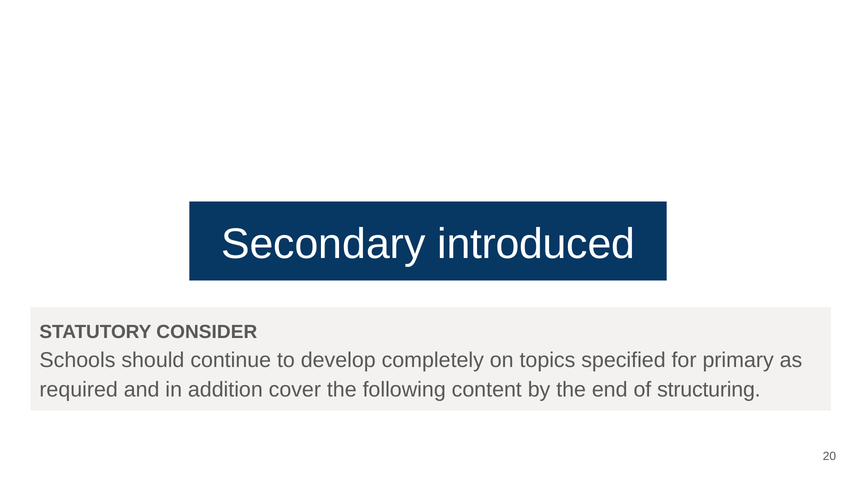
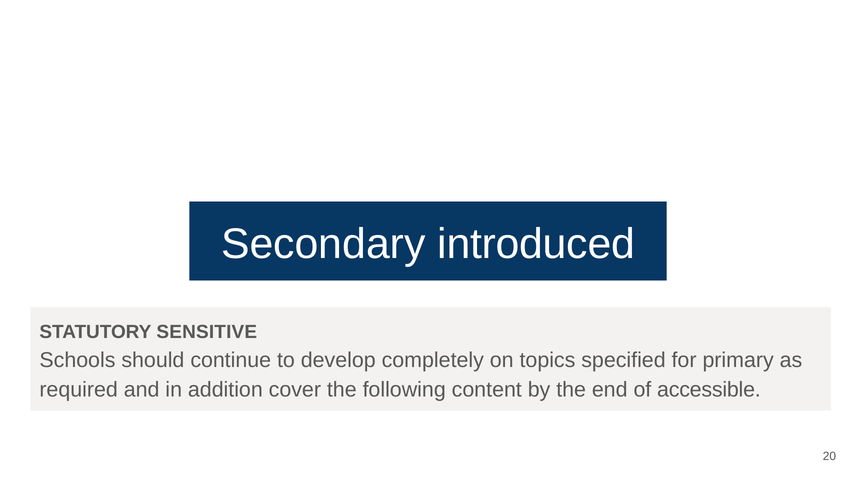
CONSIDER: CONSIDER -> SENSITIVE (207, 331)
structuring: structuring -> accessible (709, 389)
